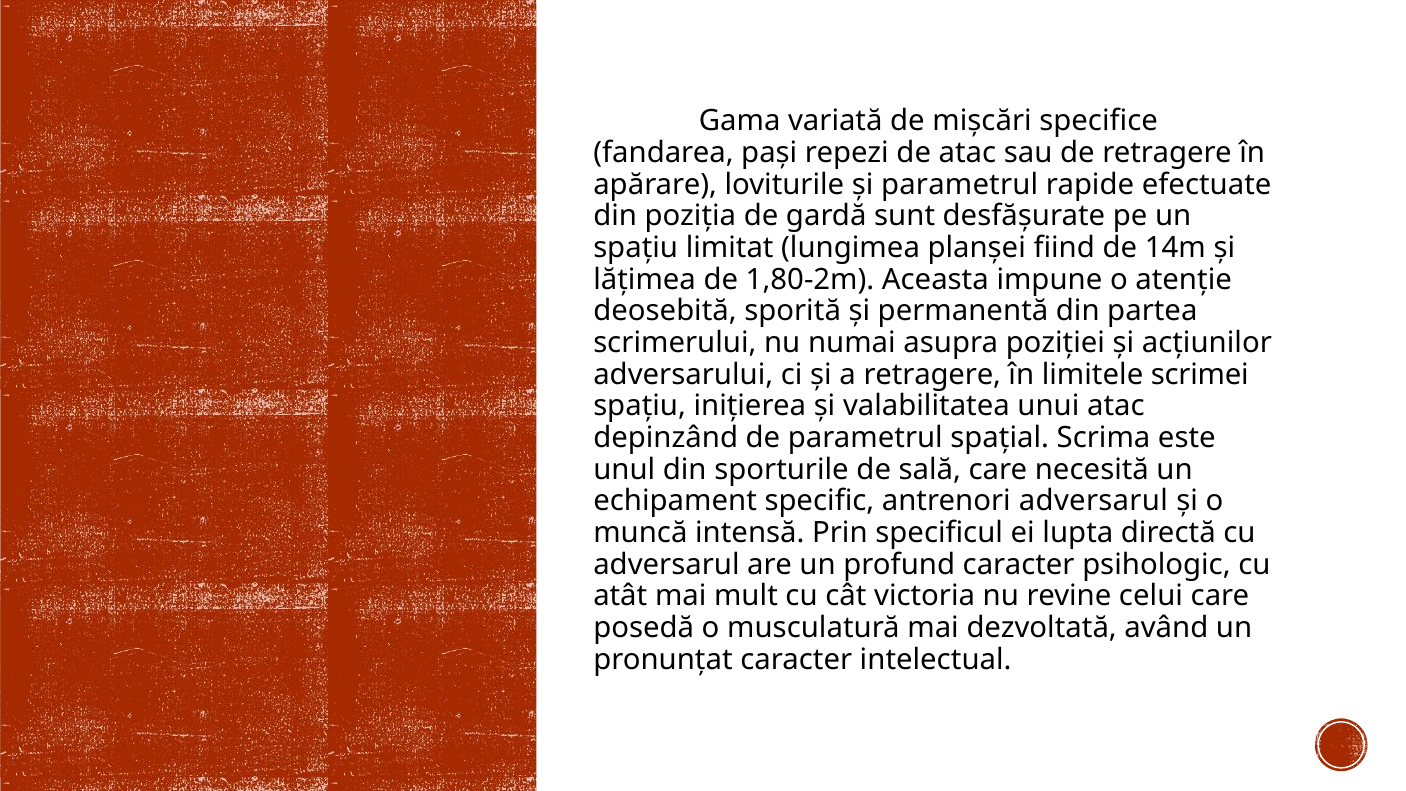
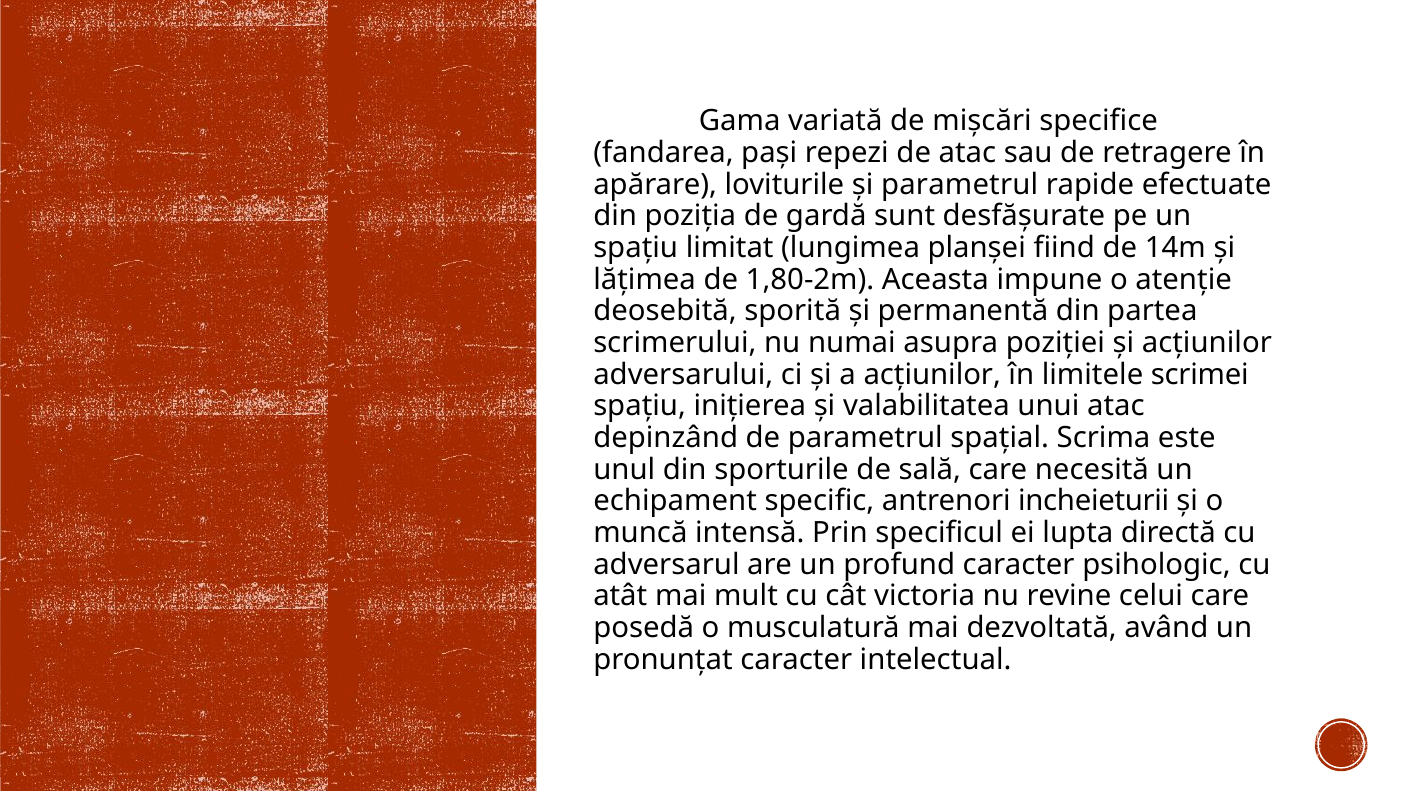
a retragere: retragere -> acțiunilor (932, 374)
antrenori adversarul: adversarul -> incheieturii (1094, 501)
